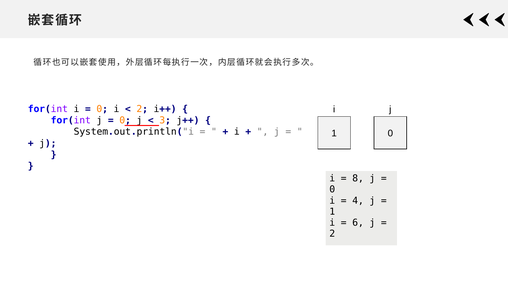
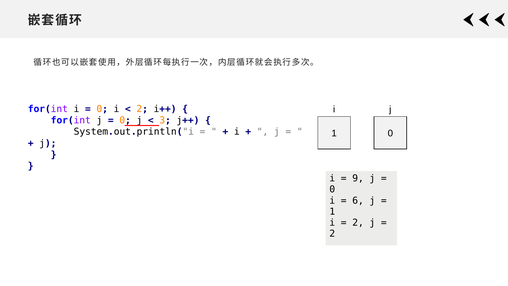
8: 8 -> 9 (358, 178)
4: 4 -> 6 (358, 200)
6: 6 -> 2 (358, 222)
